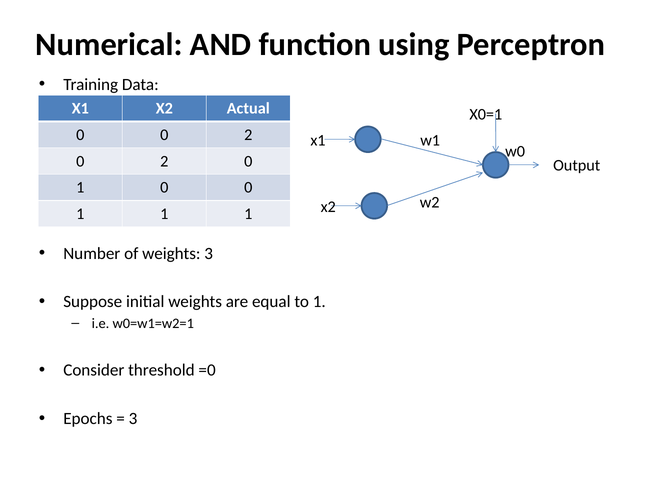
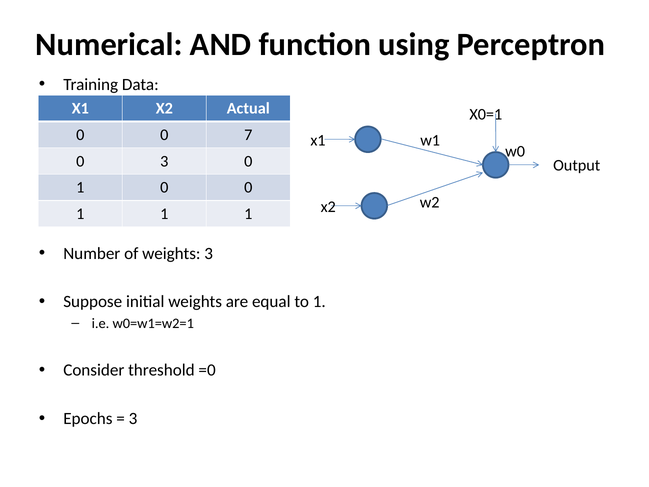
0 0 2: 2 -> 7 (248, 135)
2: 2 -> 3 (164, 161)
